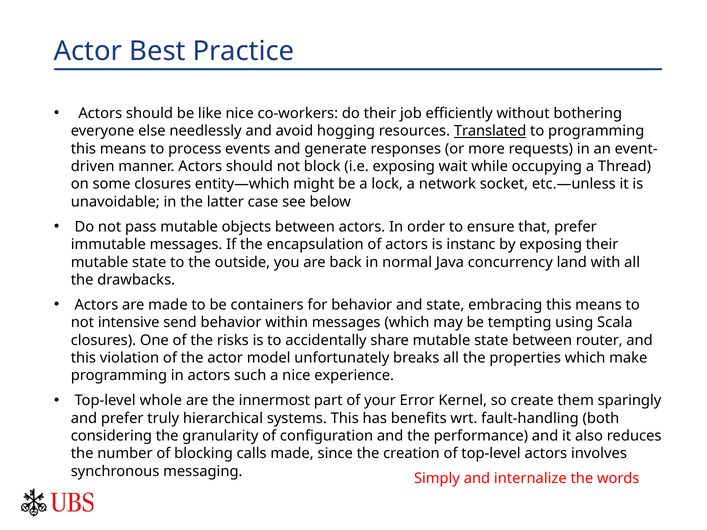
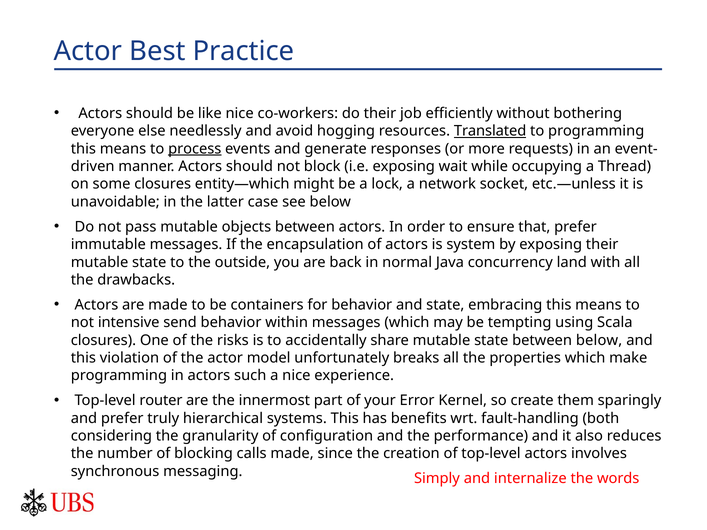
process underline: none -> present (195, 149)
instanc: instanc -> system (471, 245)
between router: router -> below (599, 340)
whole: whole -> router (161, 401)
